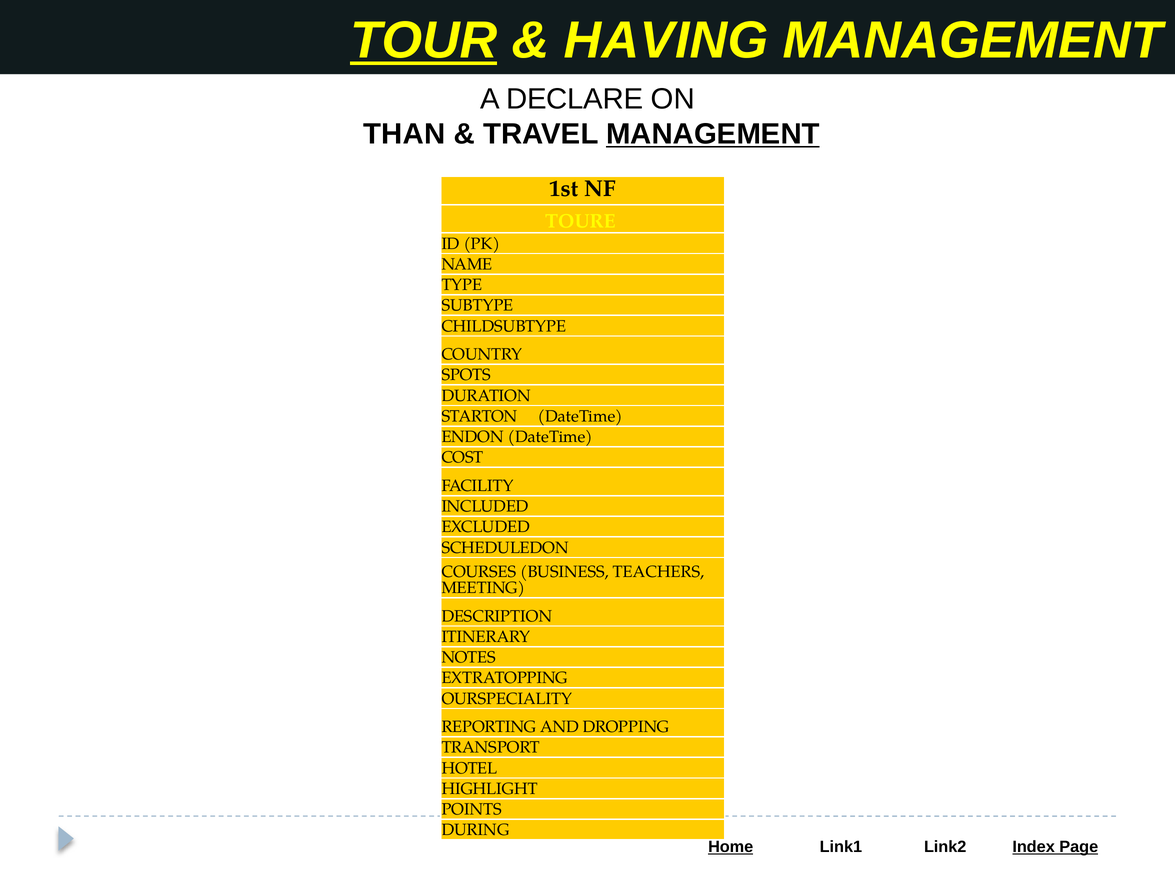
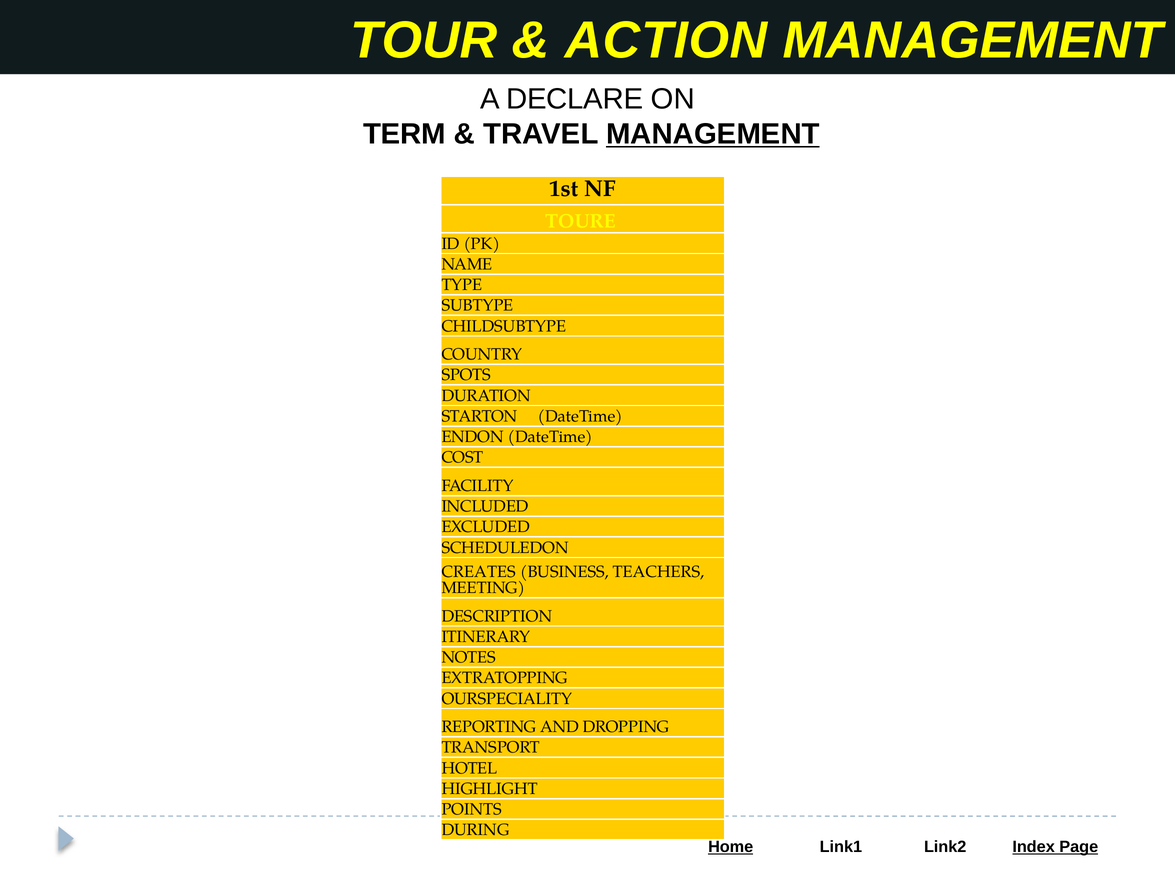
TOUR underline: present -> none (424, 41)
HAVING: HAVING -> ACTION (666, 41)
THAN: THAN -> TERM (404, 134)
COURSES: COURSES -> CREATES (479, 572)
